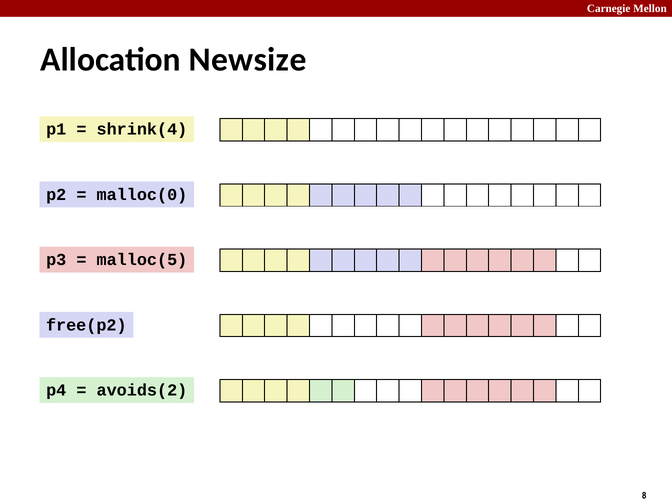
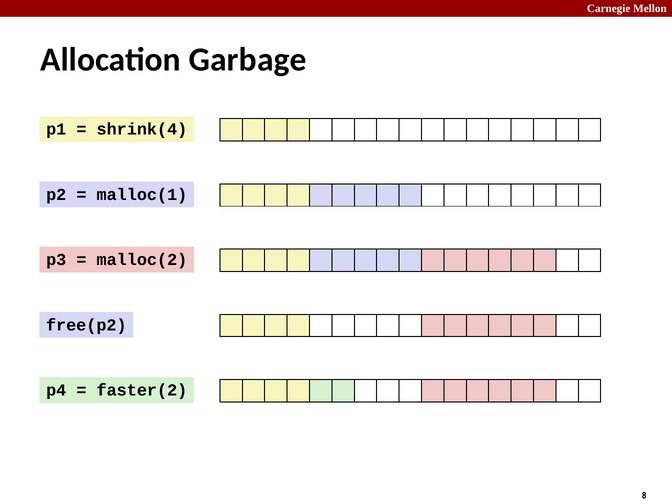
Newsize: Newsize -> Garbage (248, 60)
malloc(0: malloc(0 -> malloc(1 (142, 195)
malloc(5: malloc(5 -> malloc(2 (142, 260)
avoids(2: avoids(2 -> faster(2 (142, 390)
